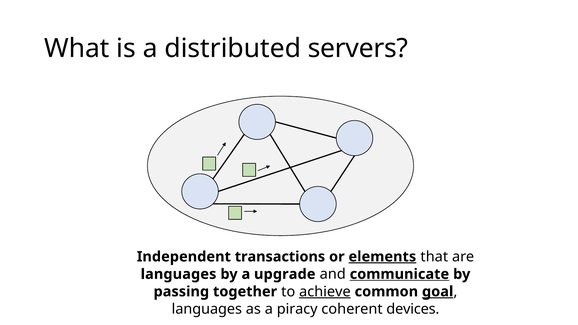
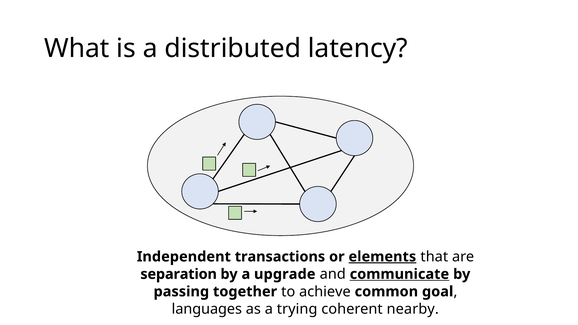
servers: servers -> latency (358, 49)
languages: languages -> separation (179, 274)
achieve underline: present -> none (325, 292)
goal underline: present -> none (438, 292)
piracy: piracy -> trying (297, 309)
devices: devices -> nearby (413, 309)
